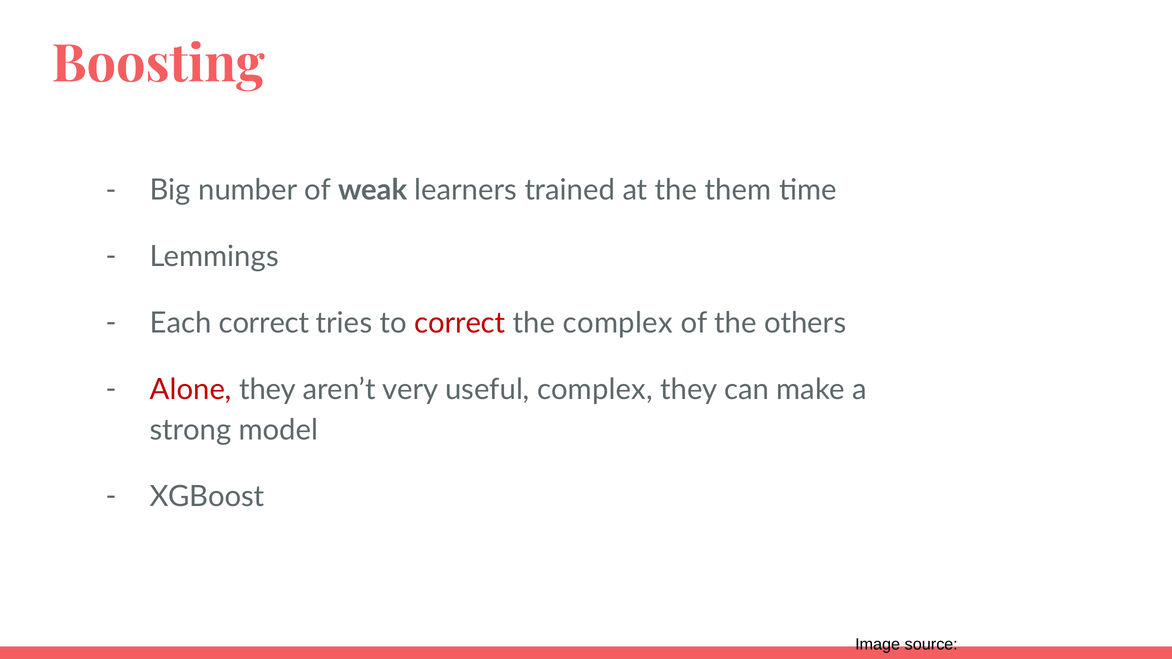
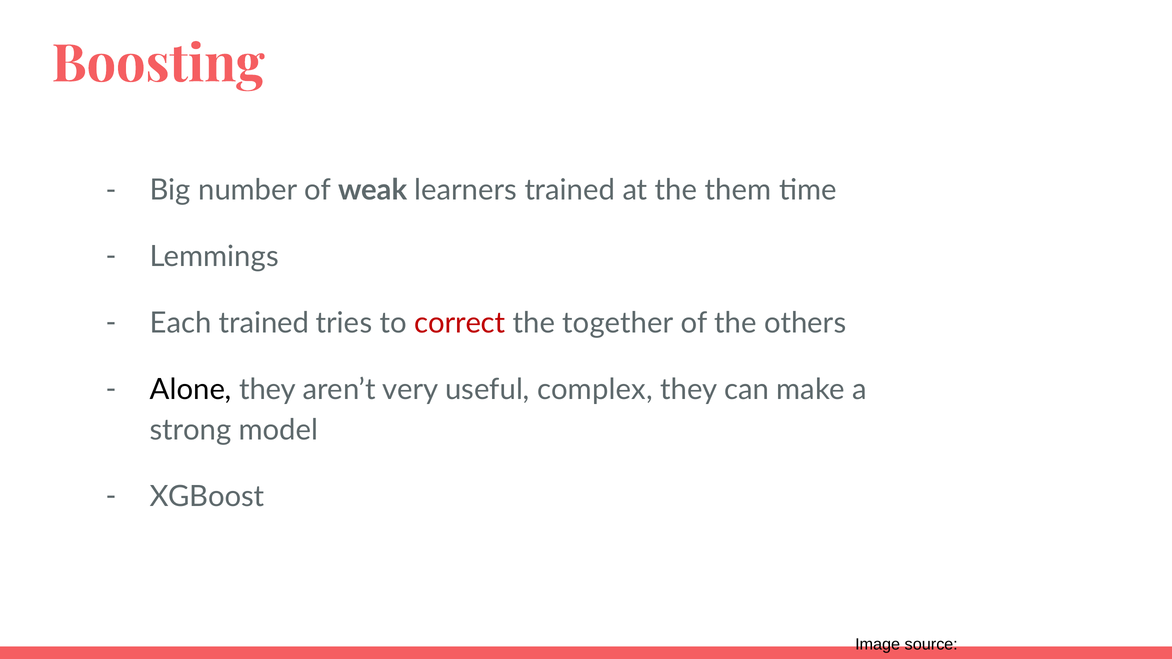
Each correct: correct -> trained (264, 323)
the complex: complex -> together (618, 323)
Alone colour: red -> black (191, 390)
